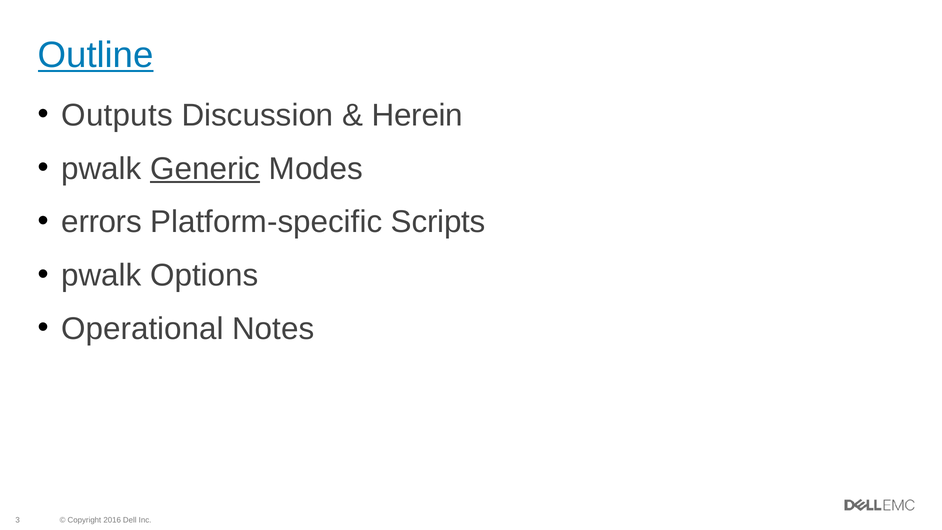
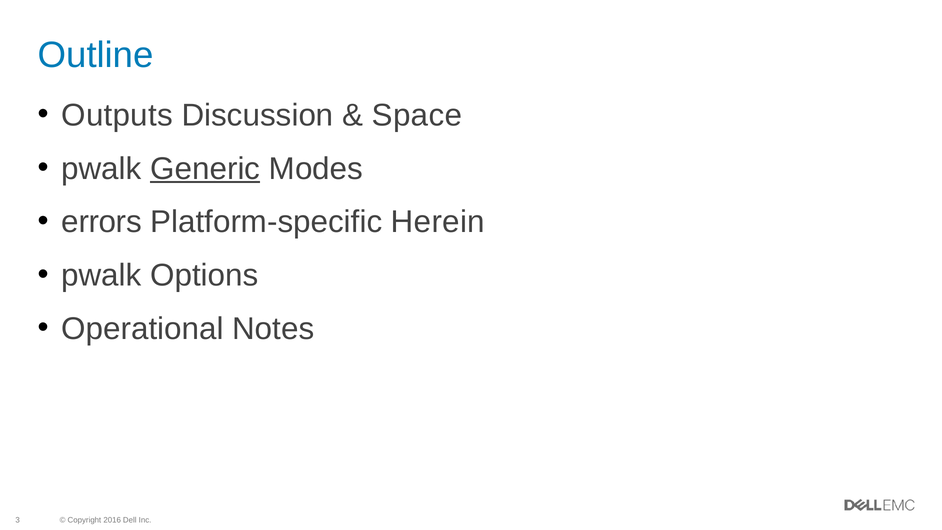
Outline underline: present -> none (96, 55)
Herein: Herein -> Space (417, 115)
Scripts: Scripts -> Herein (438, 222)
